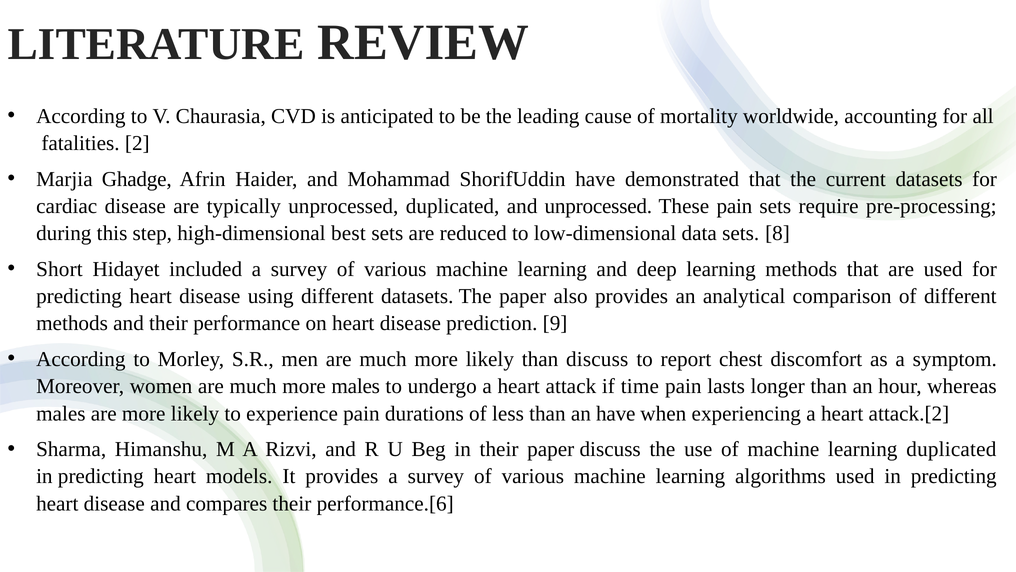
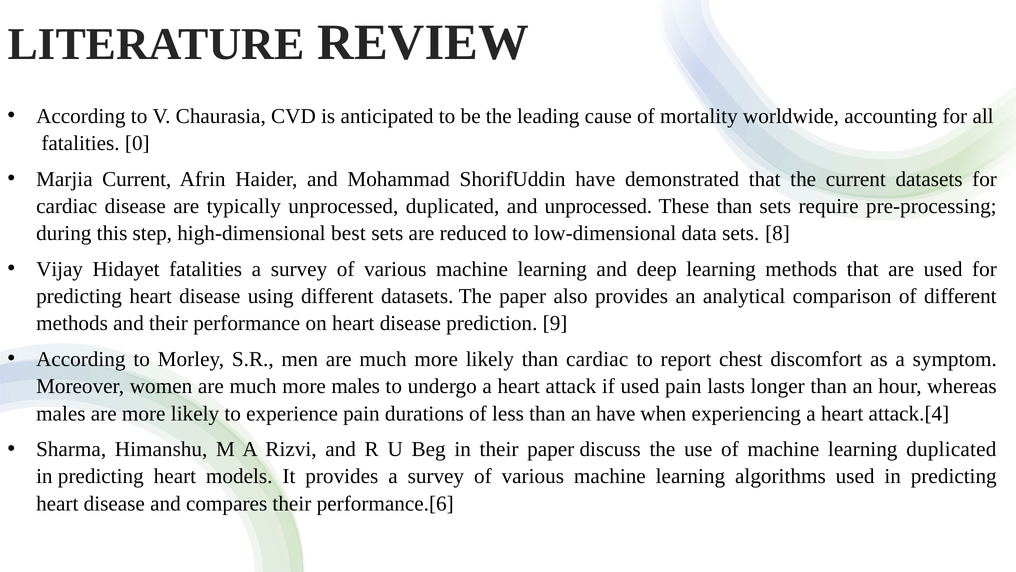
2: 2 -> 0 (137, 143)
Marjia Ghadge: Ghadge -> Current (137, 179)
These pain: pain -> than (734, 206)
Short: Short -> Vijay (60, 269)
Hidayet included: included -> fatalities (206, 269)
than discuss: discuss -> cardiac (597, 359)
if time: time -> used (640, 386)
attack.[2: attack.[2 -> attack.[4 (909, 413)
